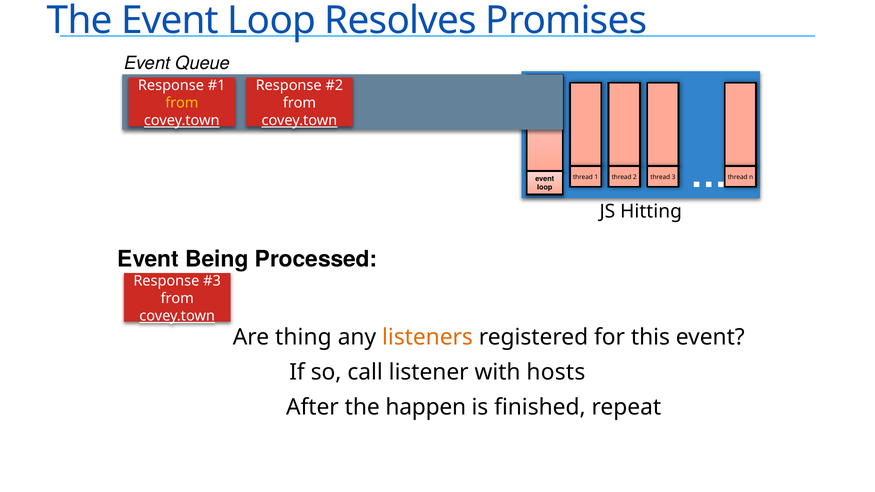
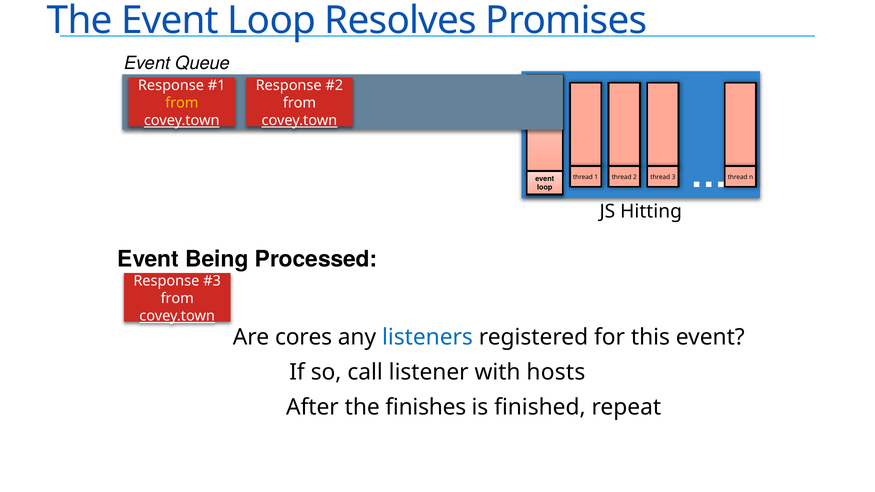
thing: thing -> cores (304, 337)
listeners colour: orange -> blue (428, 337)
happen: happen -> finishes (426, 407)
